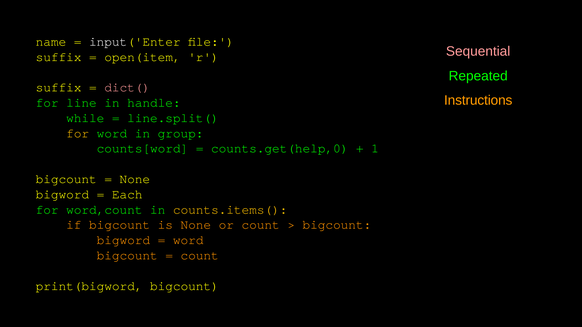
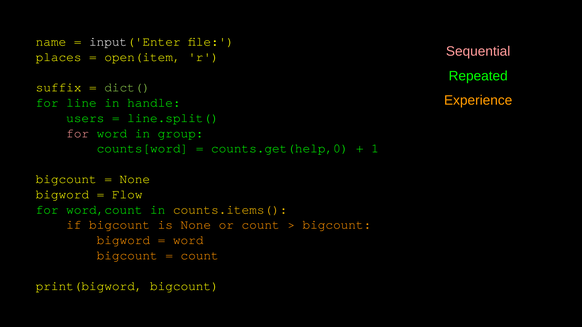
suffix: suffix -> places (59, 57)
dict( colour: pink -> light green (127, 87)
Instructions: Instructions -> Experience (478, 101)
while: while -> users (85, 118)
for colour: yellow -> pink (78, 133)
Each: Each -> Flow (127, 194)
